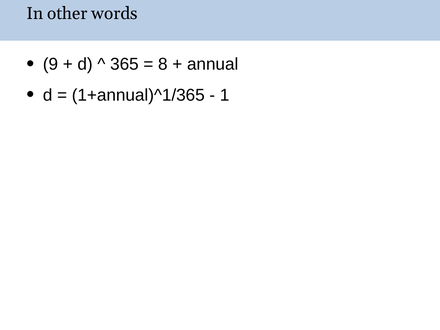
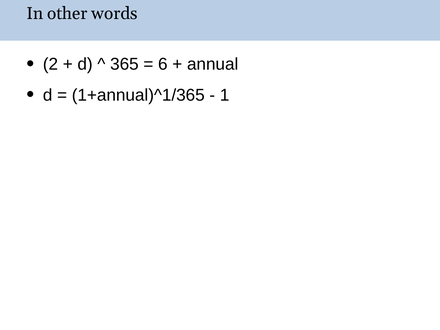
9: 9 -> 2 (51, 64)
8: 8 -> 6 (163, 64)
